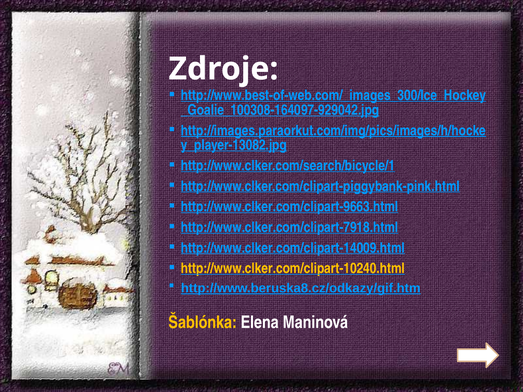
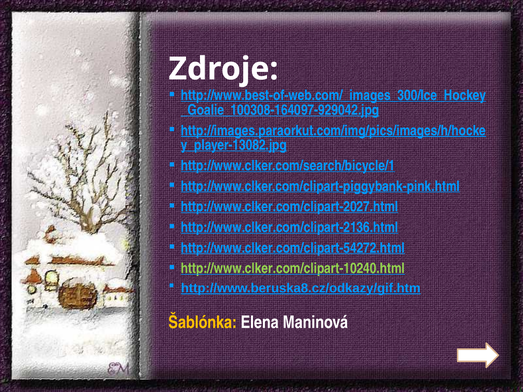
http://www.clker.com/clipart-9663.html: http://www.clker.com/clipart-9663.html -> http://www.clker.com/clipart-2027.html (290, 207)
http://www.clker.com/clipart-7918.html: http://www.clker.com/clipart-7918.html -> http://www.clker.com/clipart-2136.html (290, 228)
http://www.clker.com/clipart-14009.html: http://www.clker.com/clipart-14009.html -> http://www.clker.com/clipart-54272.html (293, 248)
http://www.clker.com/clipart-10240.html colour: yellow -> light green (293, 269)
